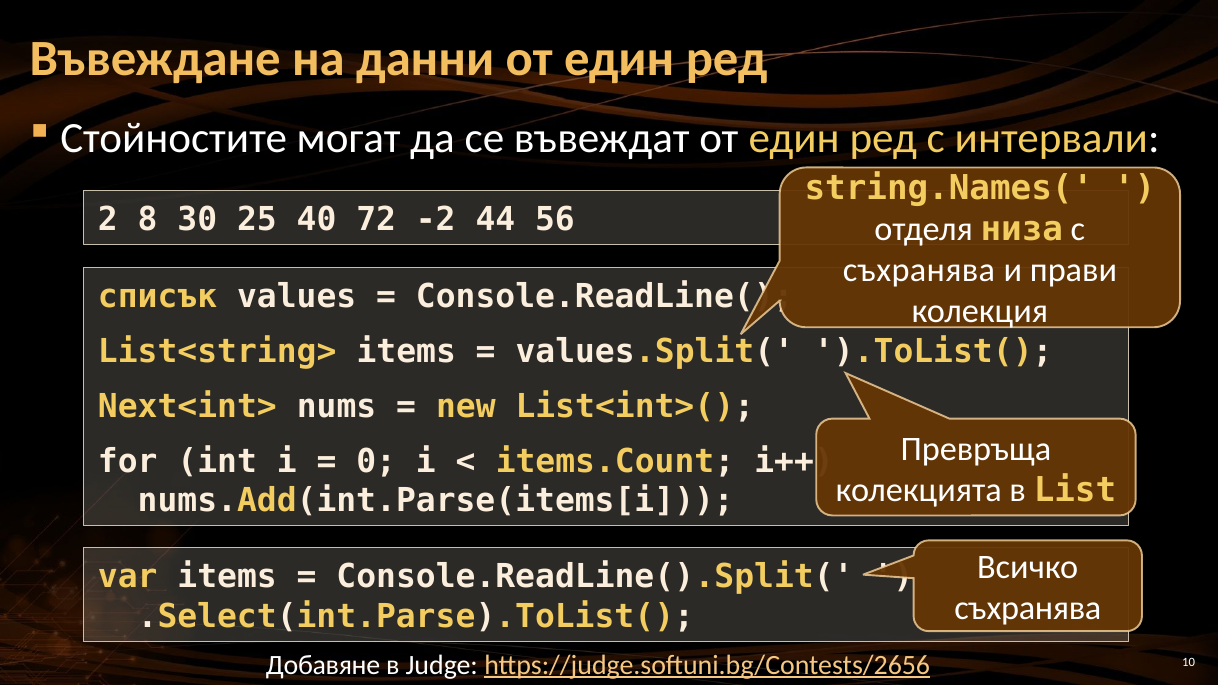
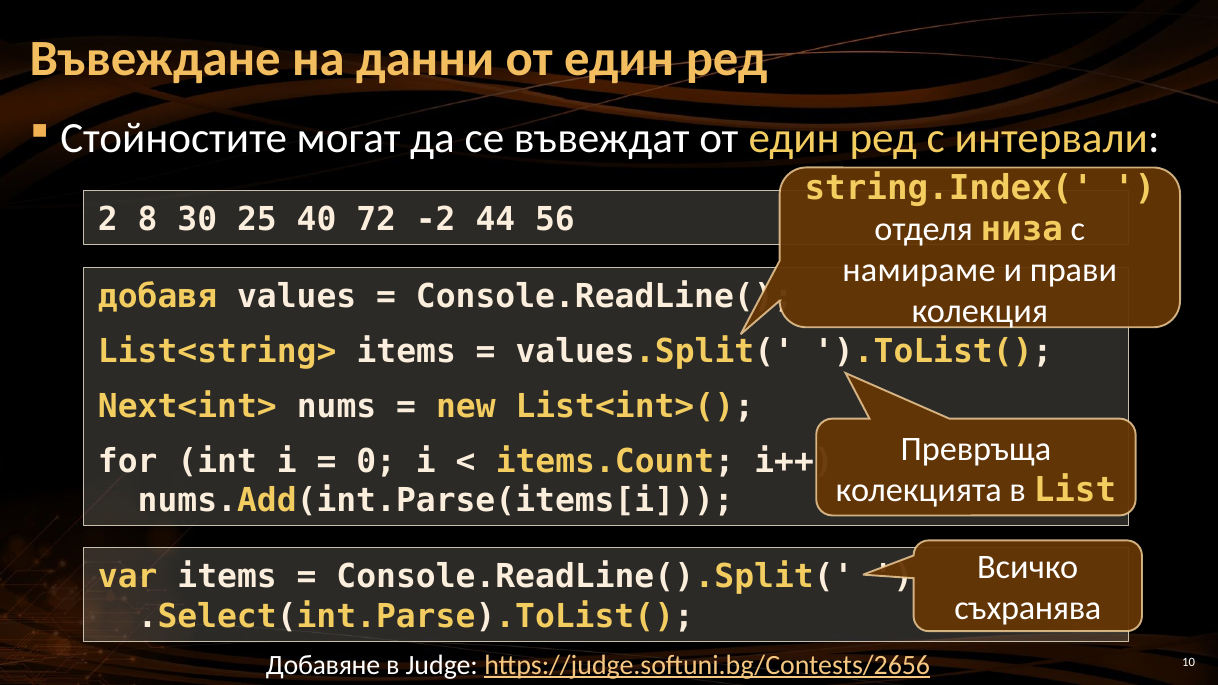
string.Names(: string.Names( -> string.Index( (949, 188)
съхранява: съхранява -> намираме (919, 270)
списък: списък -> добавя (158, 297)
